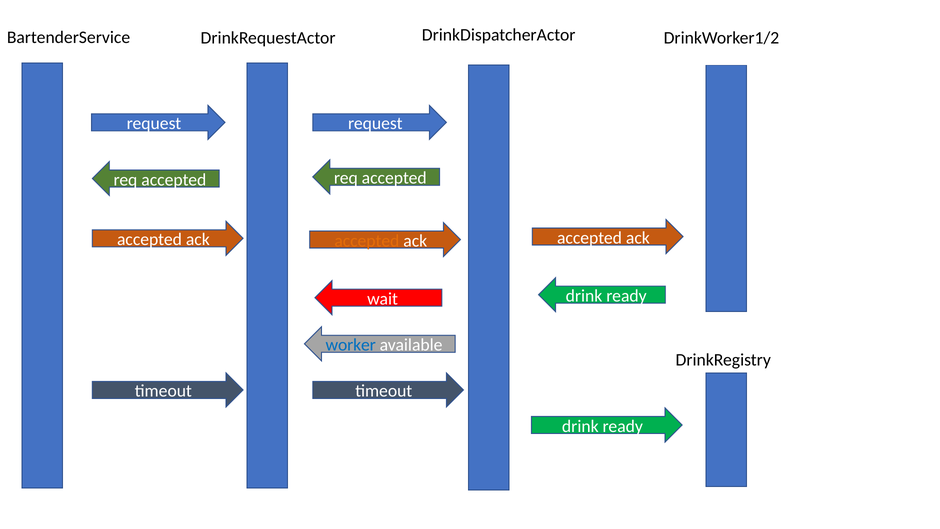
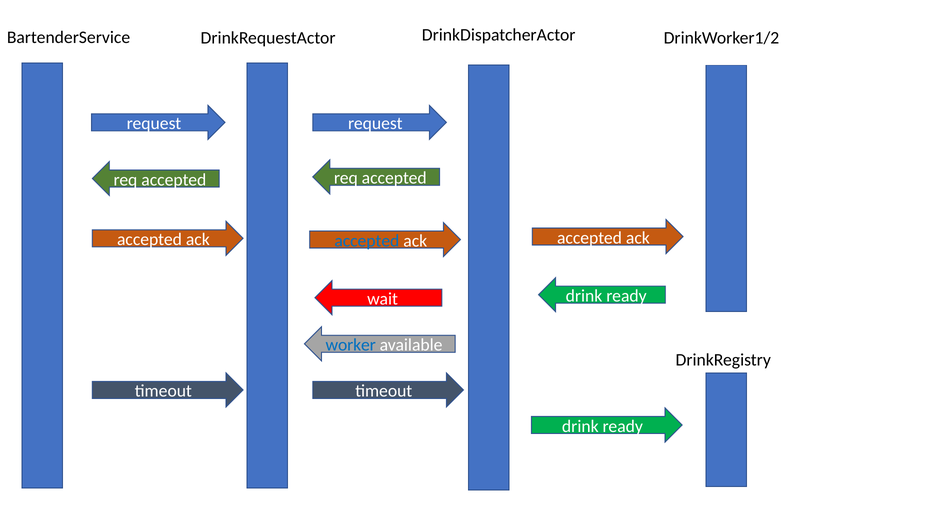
accepted colour: orange -> blue (367, 241)
